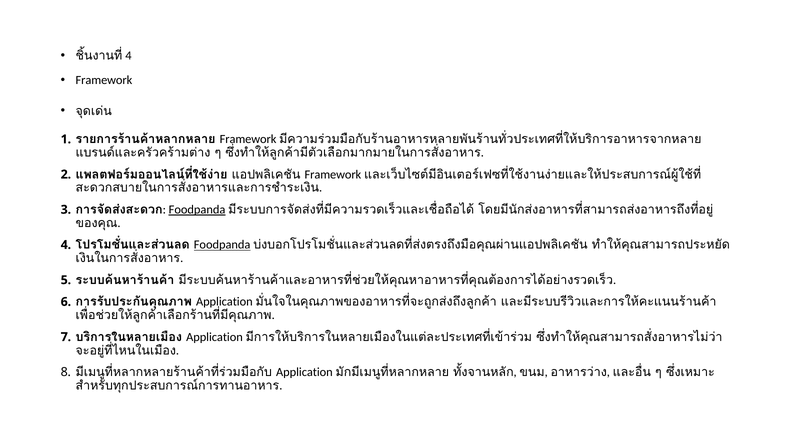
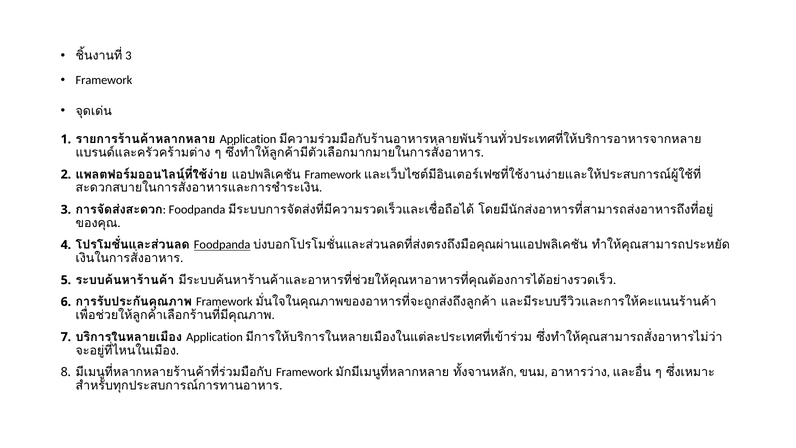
4: 4 -> 3 (129, 56)
Framework: Framework -> Application (248, 139)
Foodpanda underline: present -> none (197, 210)
Application: Application -> Framework (224, 302)
Application: Application -> Framework (304, 372)
